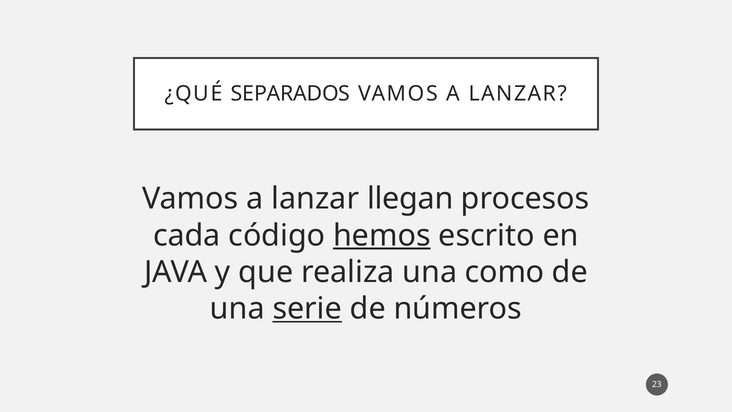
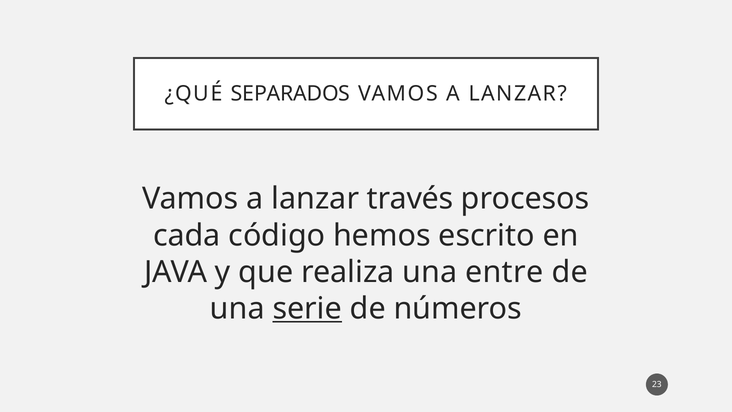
llegan: llegan -> través (410, 199)
hemos underline: present -> none (382, 235)
como: como -> entre (504, 272)
